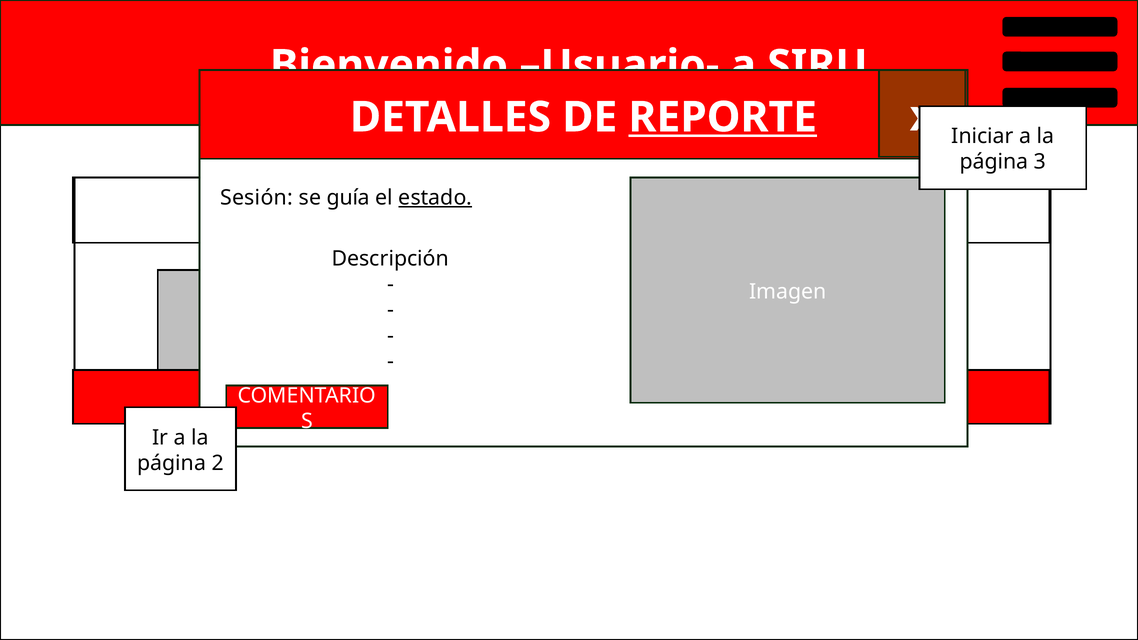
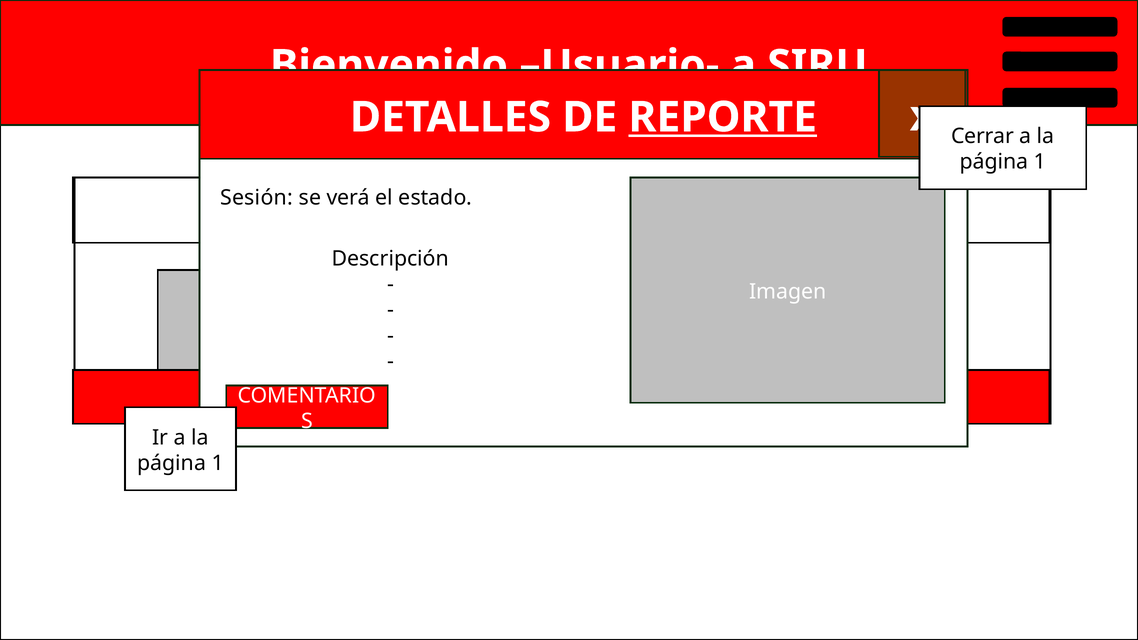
Iniciar: Iniciar -> Cerrar (983, 136)
3: 3 -> 1 (1040, 162)
guía: guía -> verá (348, 198)
estado underline: present -> none (435, 198)
2: 2 -> 1 (218, 463)
